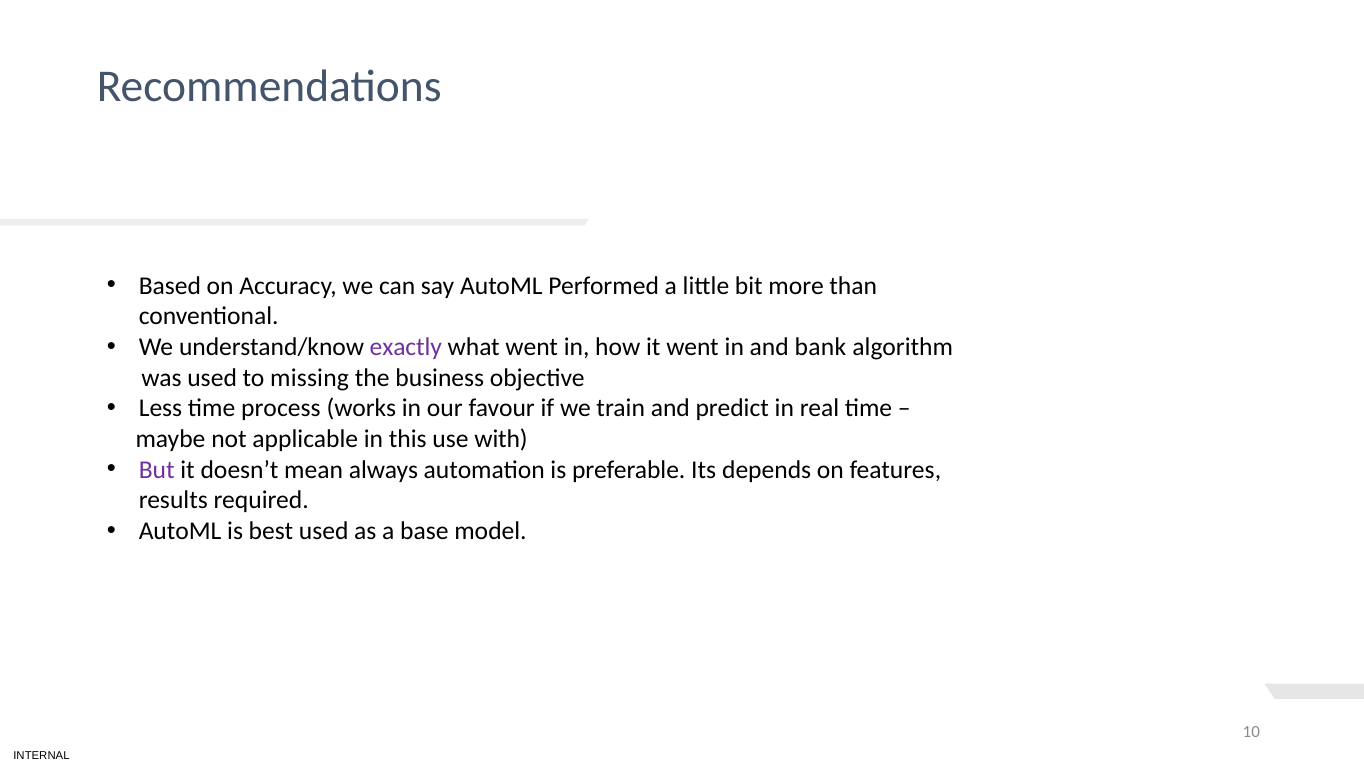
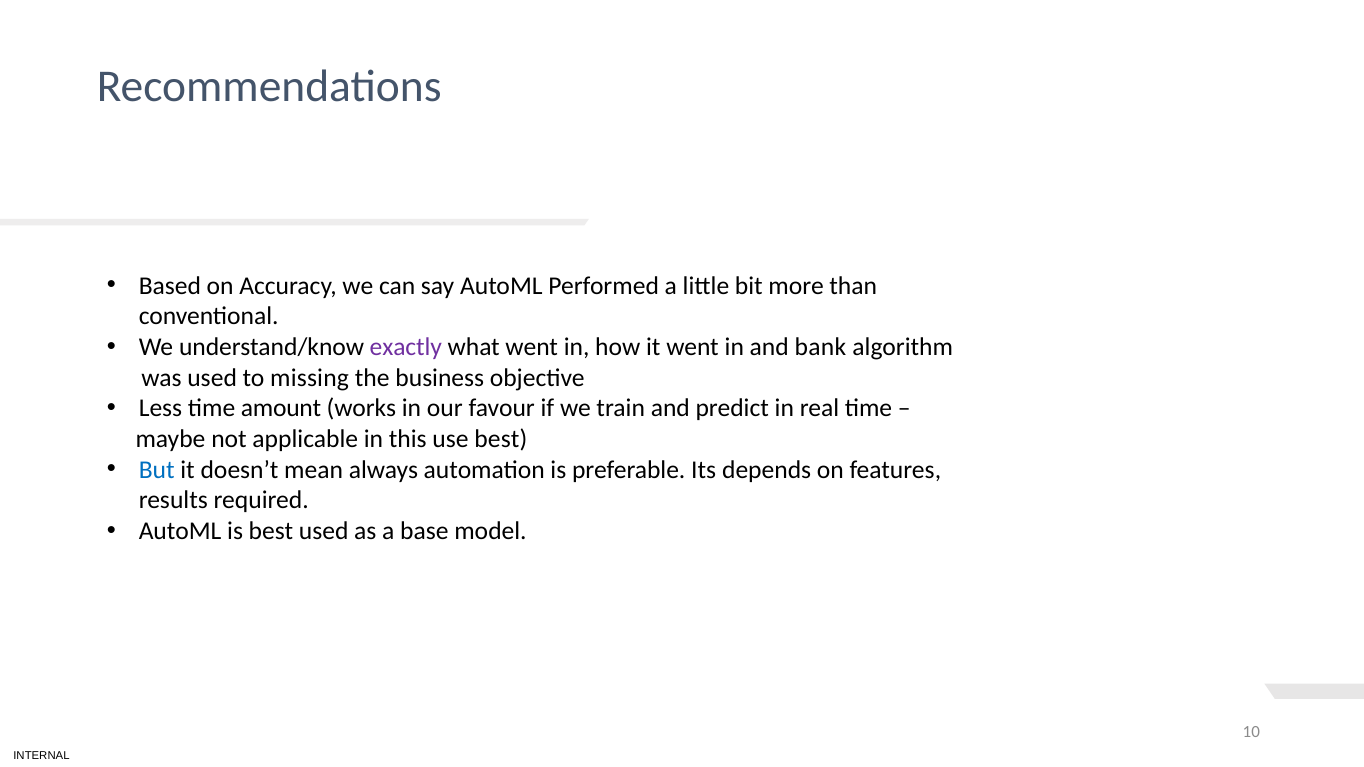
process: process -> amount (281, 409)
use with: with -> best (501, 439)
But colour: purple -> blue (157, 470)
